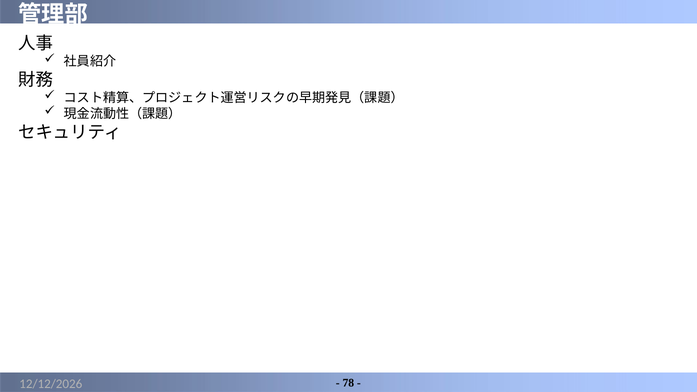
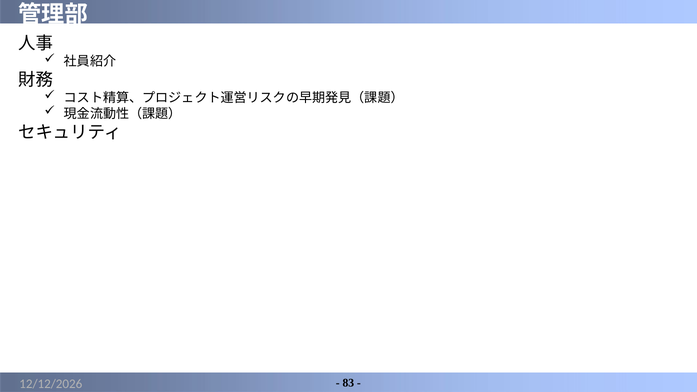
78: 78 -> 83 (348, 383)
